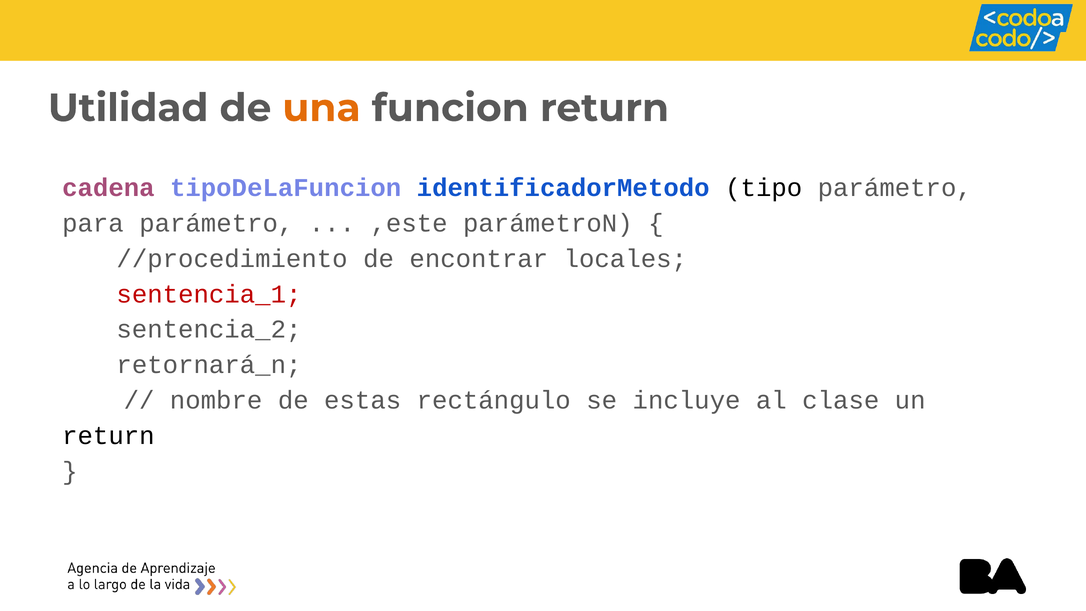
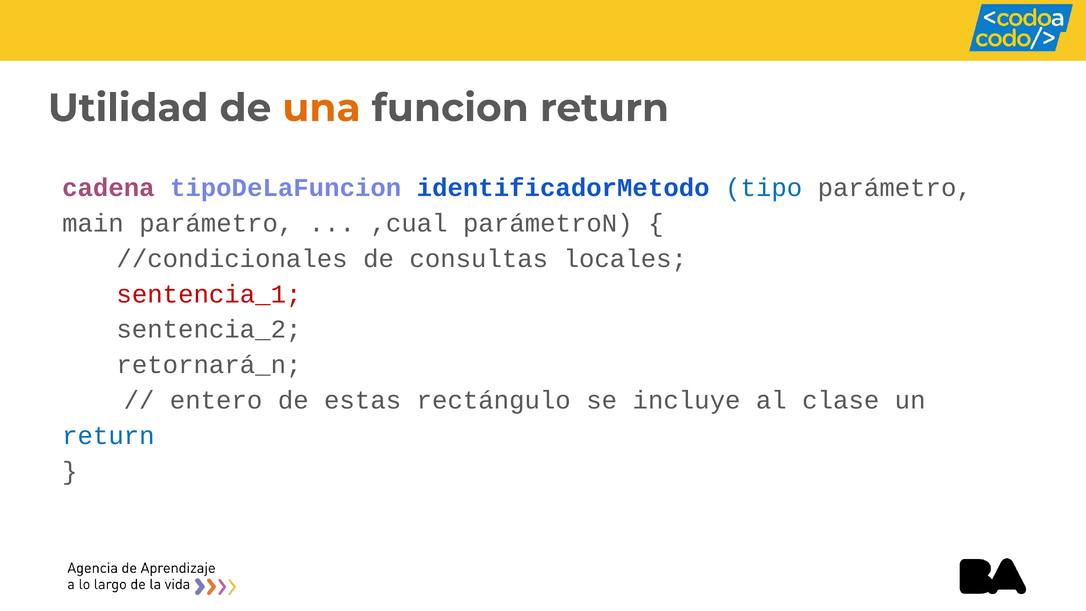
tipo colour: black -> blue (764, 188)
para: para -> main (93, 223)
,este: ,este -> ,cual (409, 223)
//procedimiento: //procedimiento -> //condicionales (232, 259)
encontrar: encontrar -> consultas (479, 259)
nombre: nombre -> entero (216, 400)
return colour: black -> blue (108, 436)
